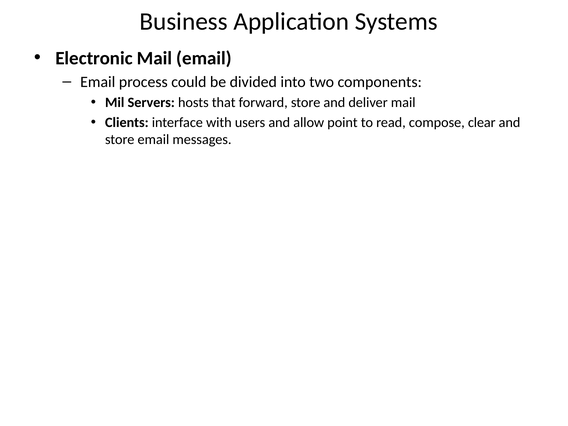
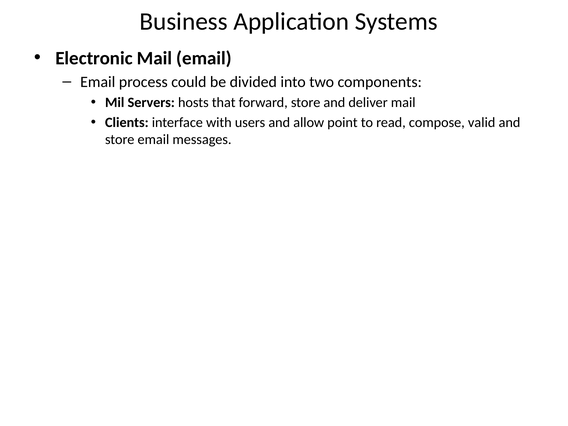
clear: clear -> valid (482, 123)
